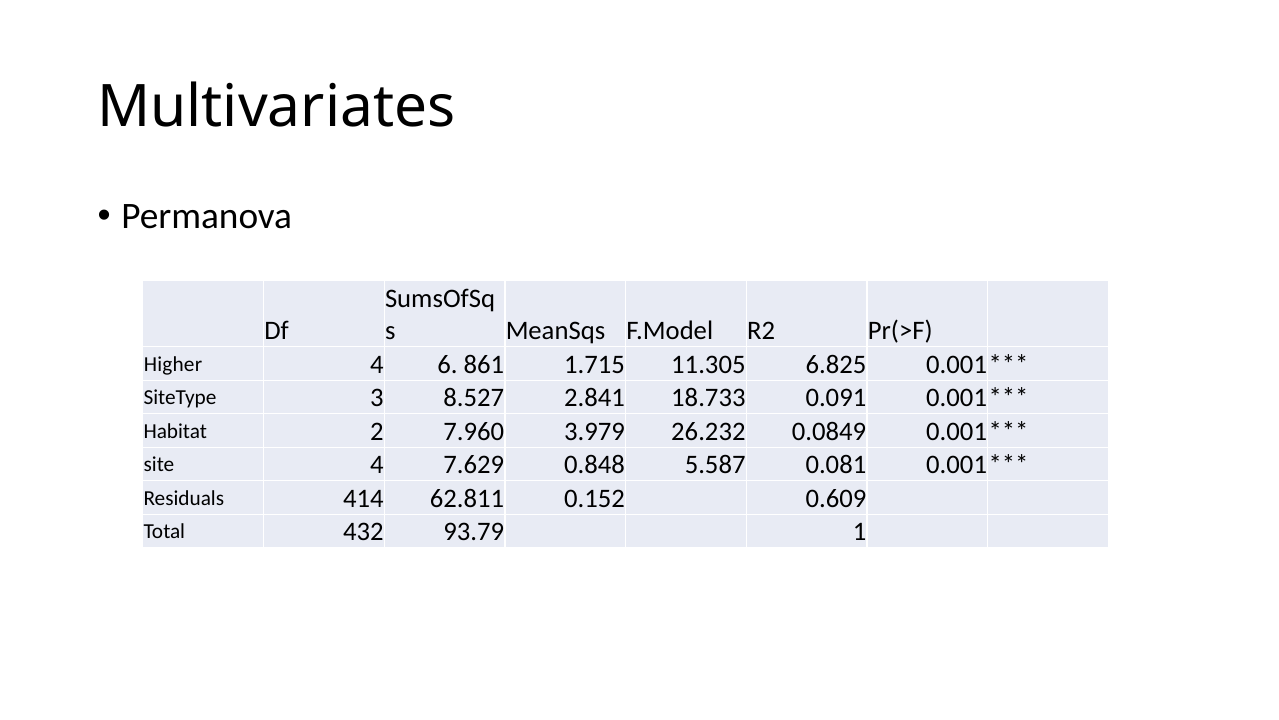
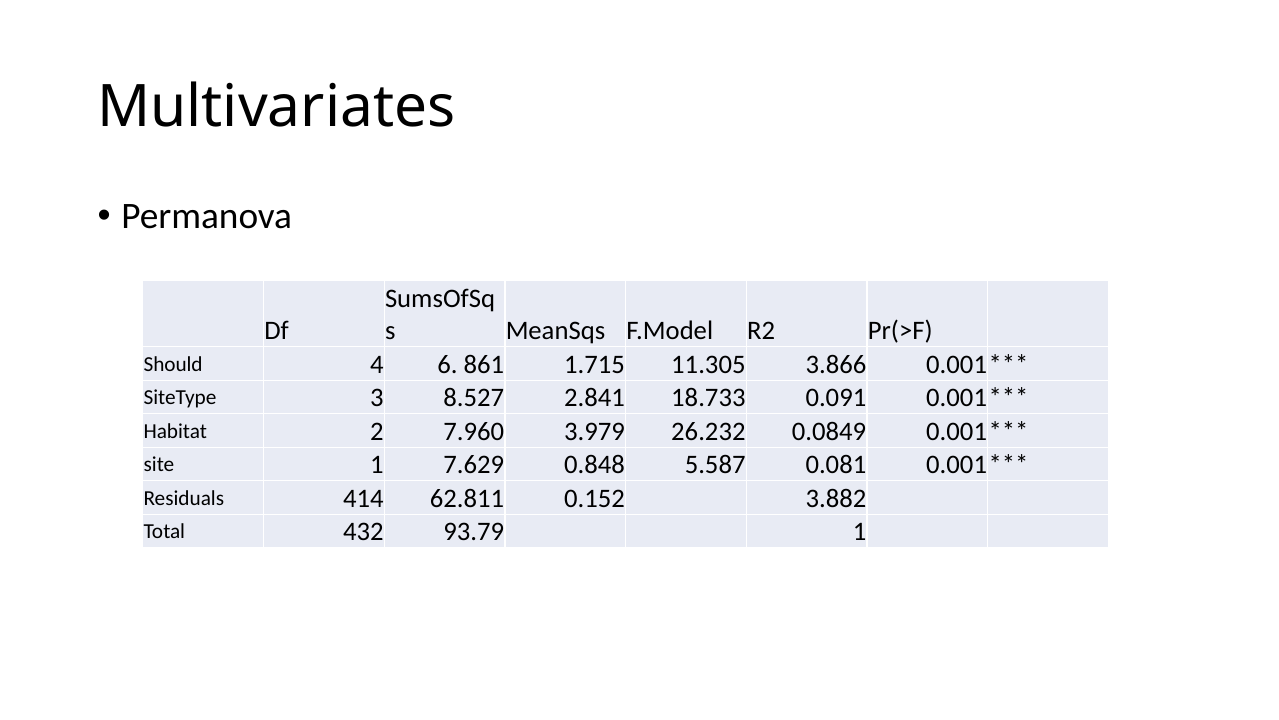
Higher: Higher -> Should (173, 364)
6.825: 6.825 -> 3.866 (836, 364)
site 4: 4 -> 1 (377, 464)
0.609: 0.609 -> 3.882 (836, 498)
